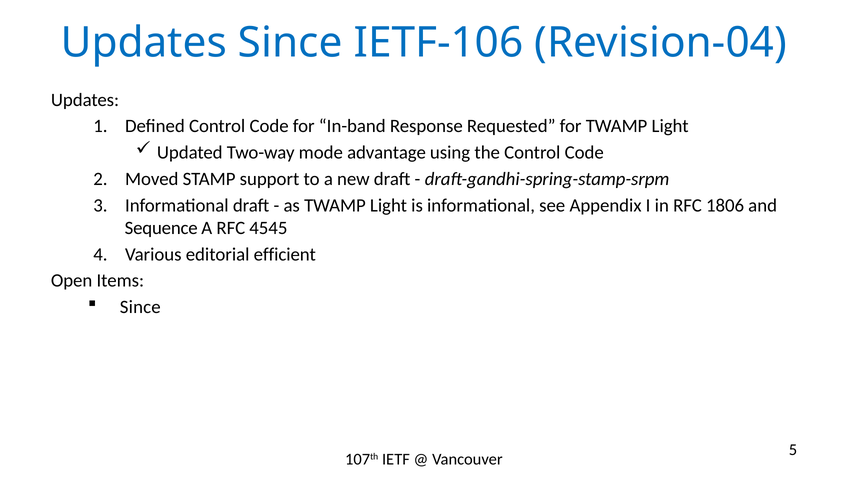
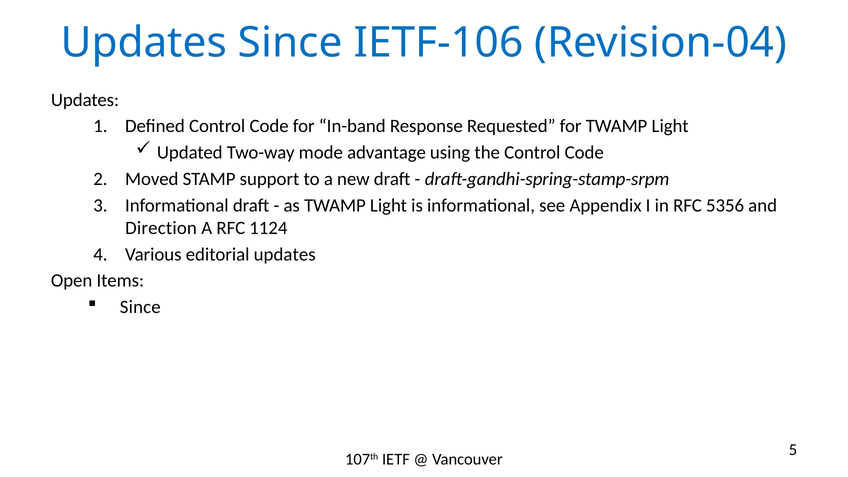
1806: 1806 -> 5356 (725, 205)
Sequence: Sequence -> Direction (161, 228)
4545: 4545 -> 1124 (268, 228)
editorial efficient: efficient -> updates (285, 254)
